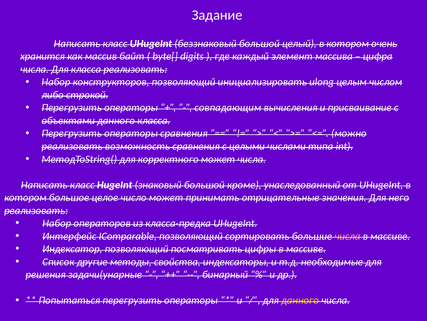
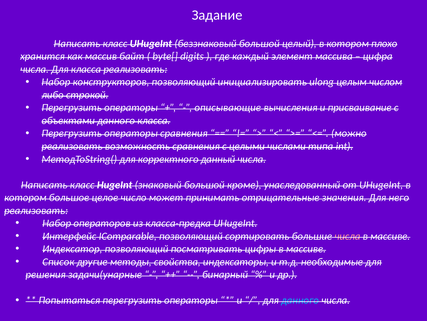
очень: очень -> плохо (384, 43)
совпадающим: совпадающим -> описывающие (228, 108)
корректного может: может -> данный (218, 159)
данного colour: yellow -> light blue (300, 300)
